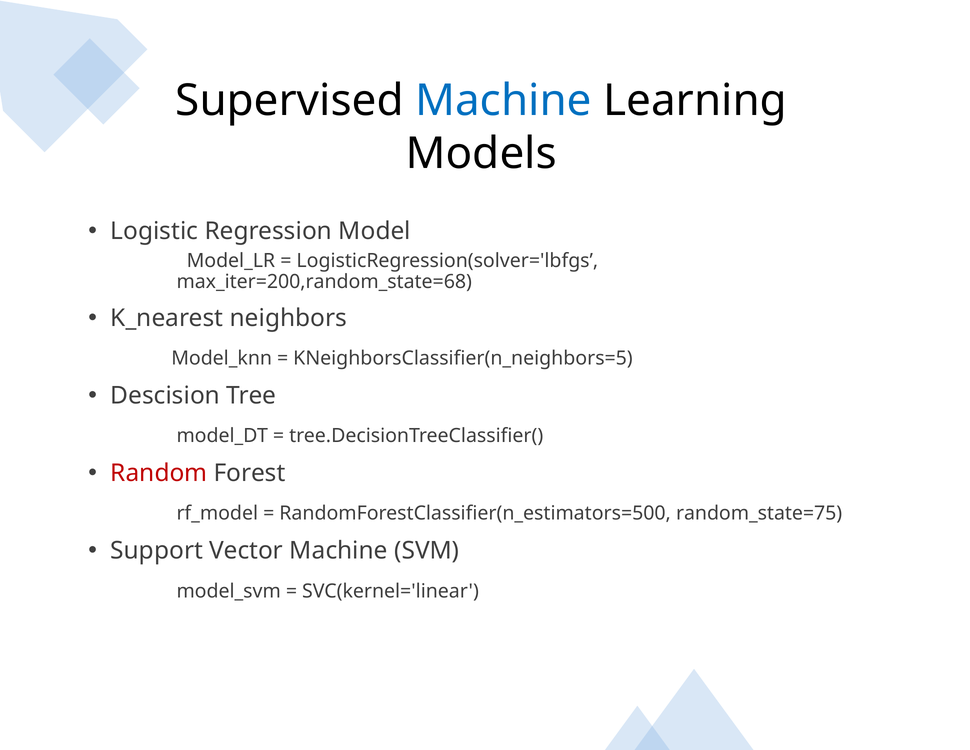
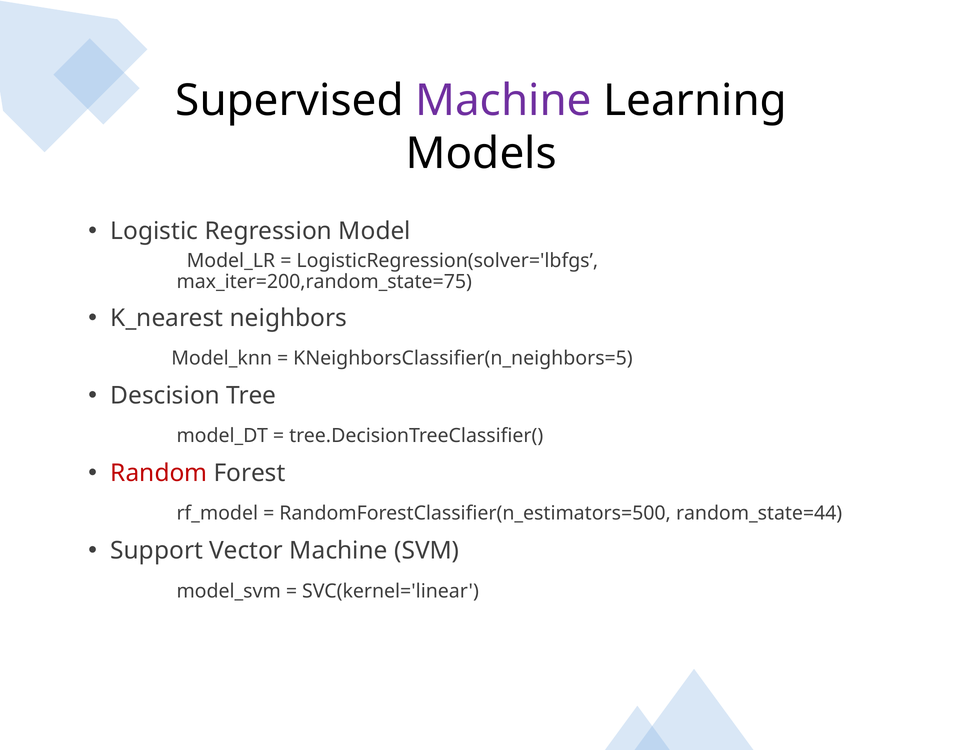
Machine colour: blue -> purple (503, 100)
max_iter=200,random_state=68: max_iter=200,random_state=68 -> max_iter=200,random_state=75 (324, 282)
random_state=75: random_state=75 -> random_state=44 (759, 513)
